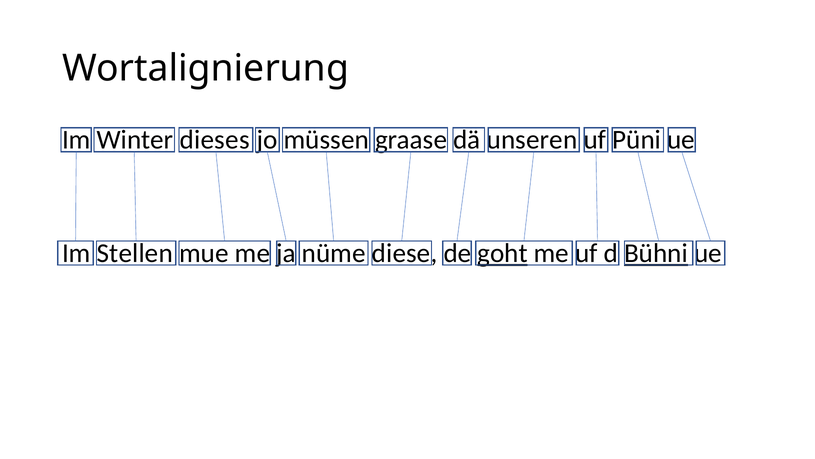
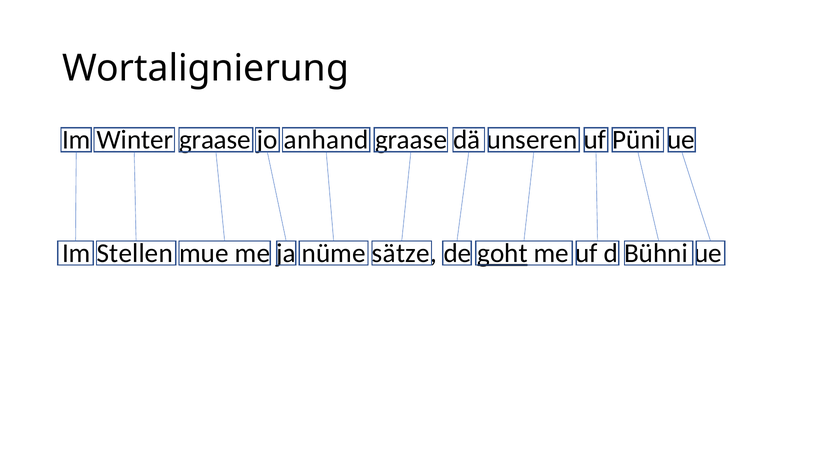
Winter dieses: dieses -> graase (215, 139)
müssen: müssen -> anhand (326, 139)
diese: diese -> sätze (404, 253)
Bühni underline: present -> none (656, 253)
